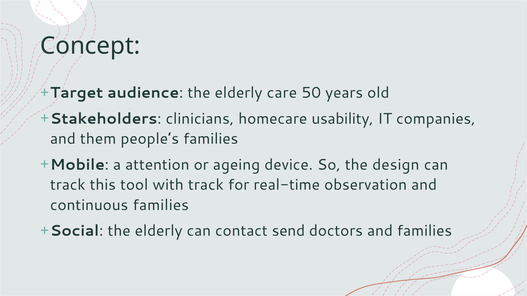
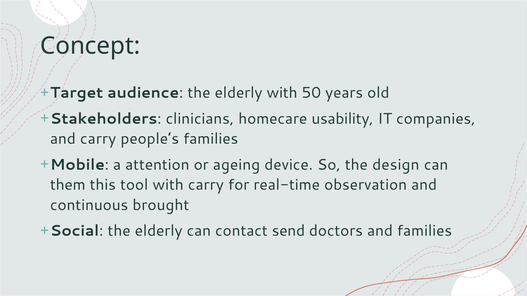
elderly care: care -> with (282, 93)
and them: them -> carry (98, 139)
track: track -> them (68, 185)
with track: track -> carry (206, 185)
continuous families: families -> brought (161, 205)
